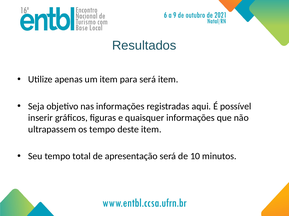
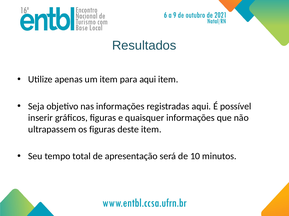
para será: será -> aqui (148, 80)
os tempo: tempo -> figuras (102, 130)
